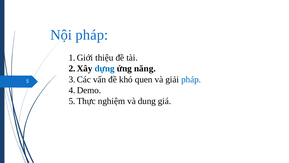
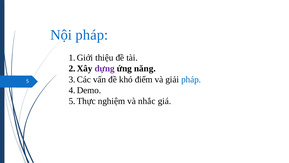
dựng colour: blue -> purple (105, 68)
quen: quen -> điểm (144, 79)
dung: dung -> nhắc (147, 101)
